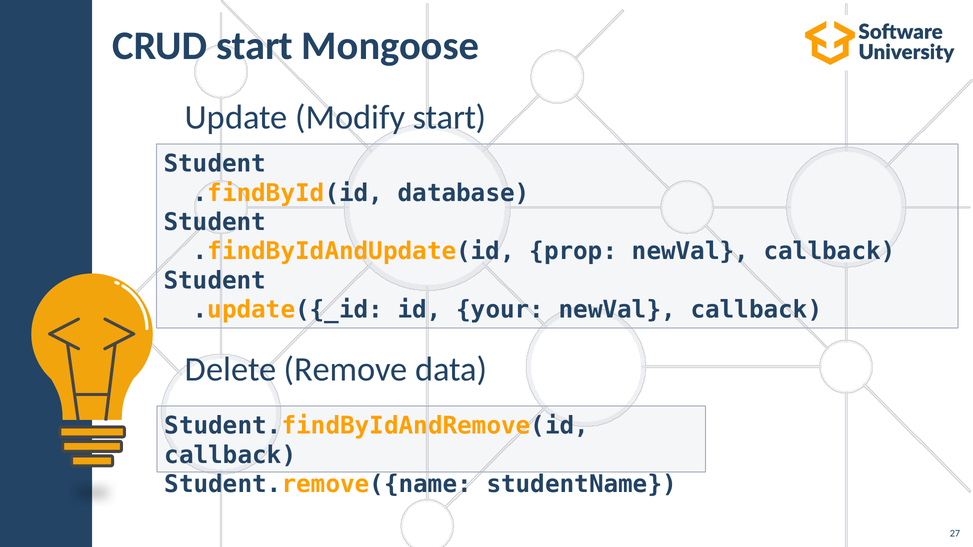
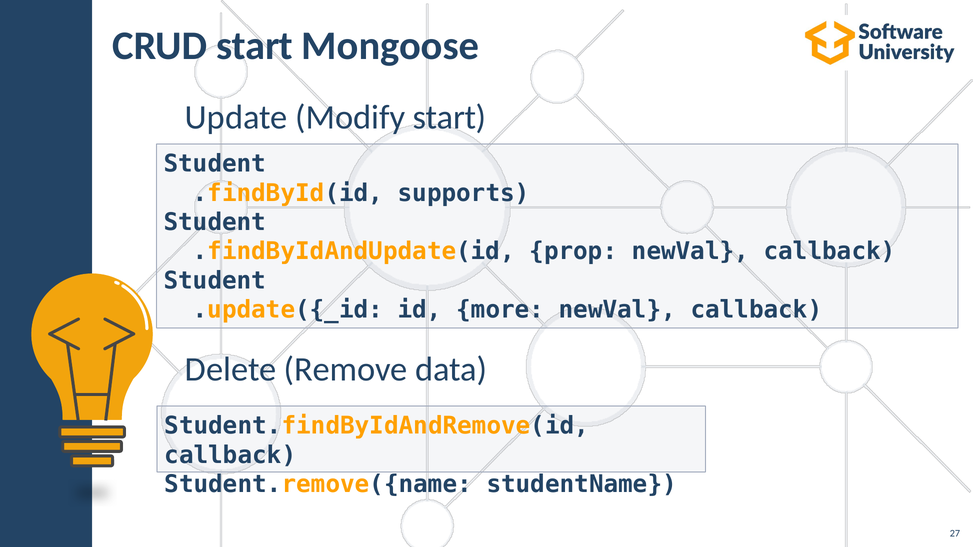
database: database -> supports (464, 193)
your: your -> more (500, 310)
